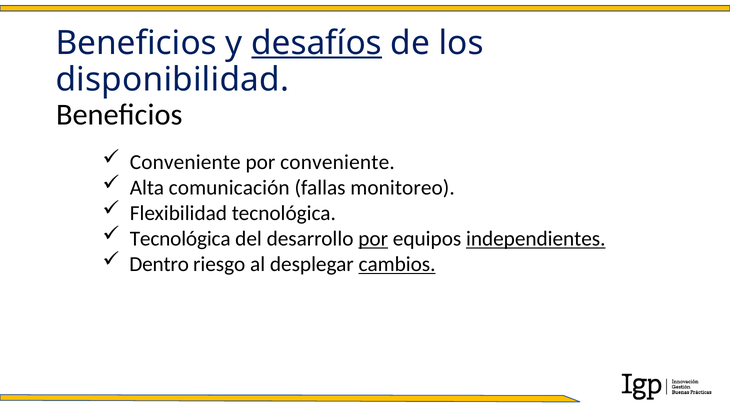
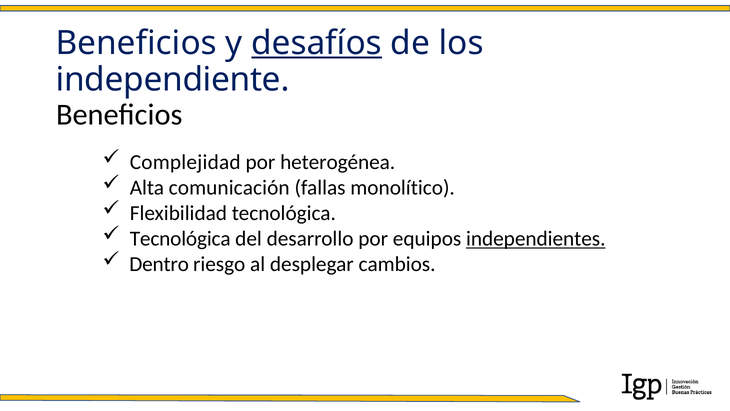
disponibilidad: disponibilidad -> independiente (173, 79)
Conveniente: Conveniente -> Complejidad (185, 162)
por conveniente: conveniente -> heterogénea (338, 162)
monitoreo: monitoreo -> monolítico (403, 187)
por underline: present -> none (373, 239)
cambios underline: present -> none (397, 264)
